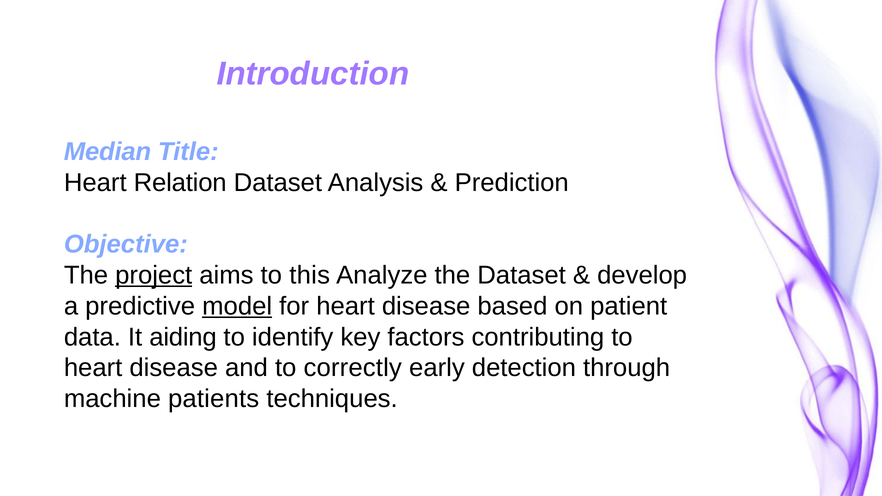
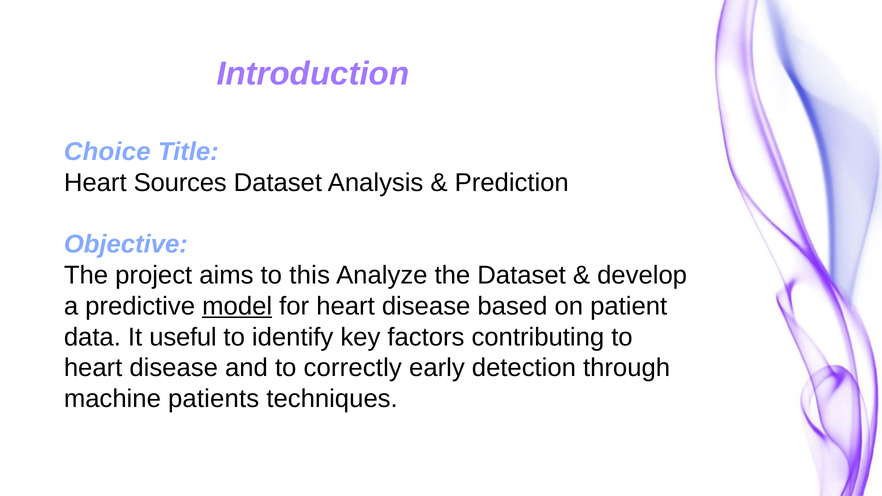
Median: Median -> Choice (107, 152)
Relation: Relation -> Sources (180, 183)
project underline: present -> none (154, 275)
aiding: aiding -> useful (183, 337)
